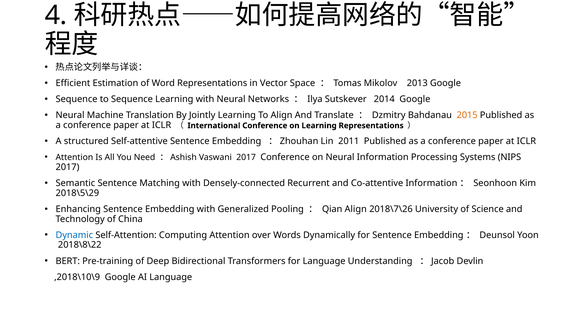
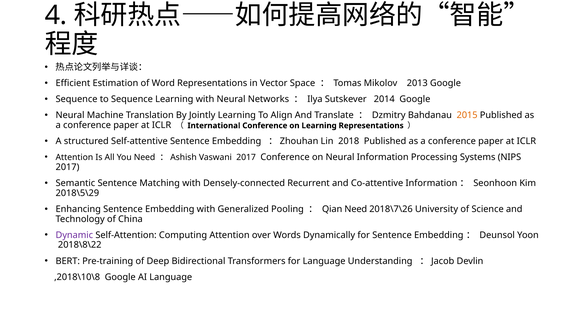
2011: 2011 -> 2018 (349, 141)
Qian Align: Align -> Need (356, 209)
Dynamic colour: blue -> purple (74, 235)
,2018\10\9: ,2018\10\9 -> ,2018\10\8 (77, 277)
